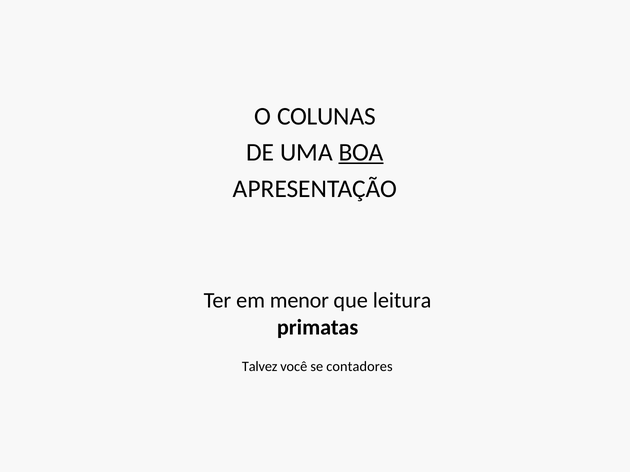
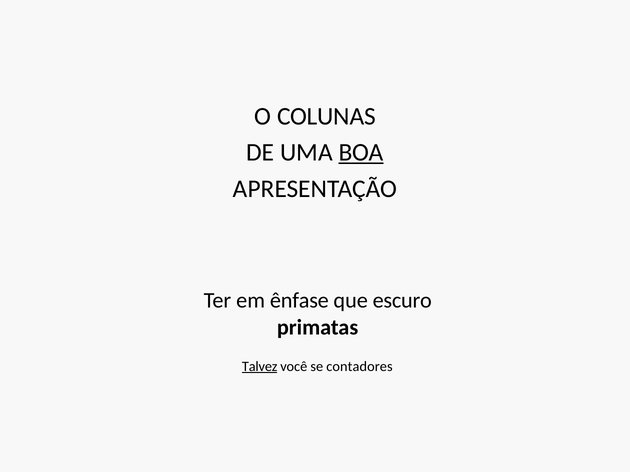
menor: menor -> ênfase (299, 301)
leitura: leitura -> escuro (402, 301)
Talvez underline: none -> present (260, 367)
